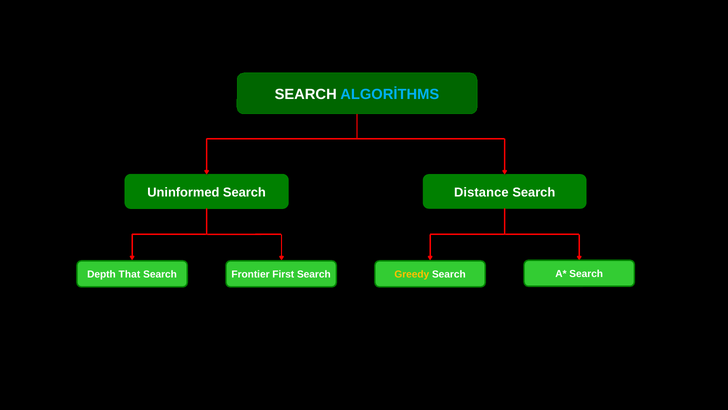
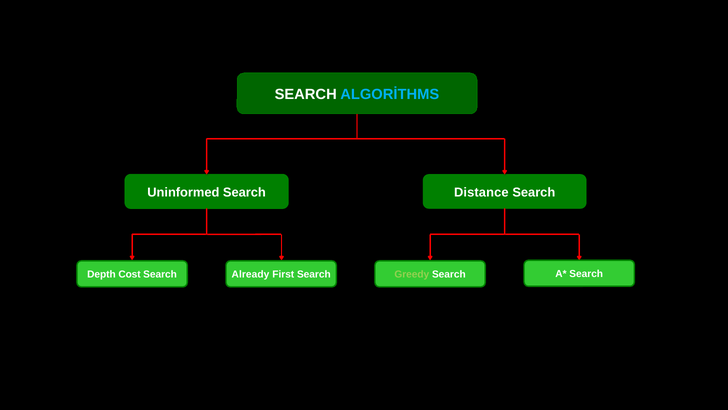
Greedy colour: yellow -> light green (412, 274)
That: That -> Cost (130, 274)
Frontier: Frontier -> Already (250, 274)
